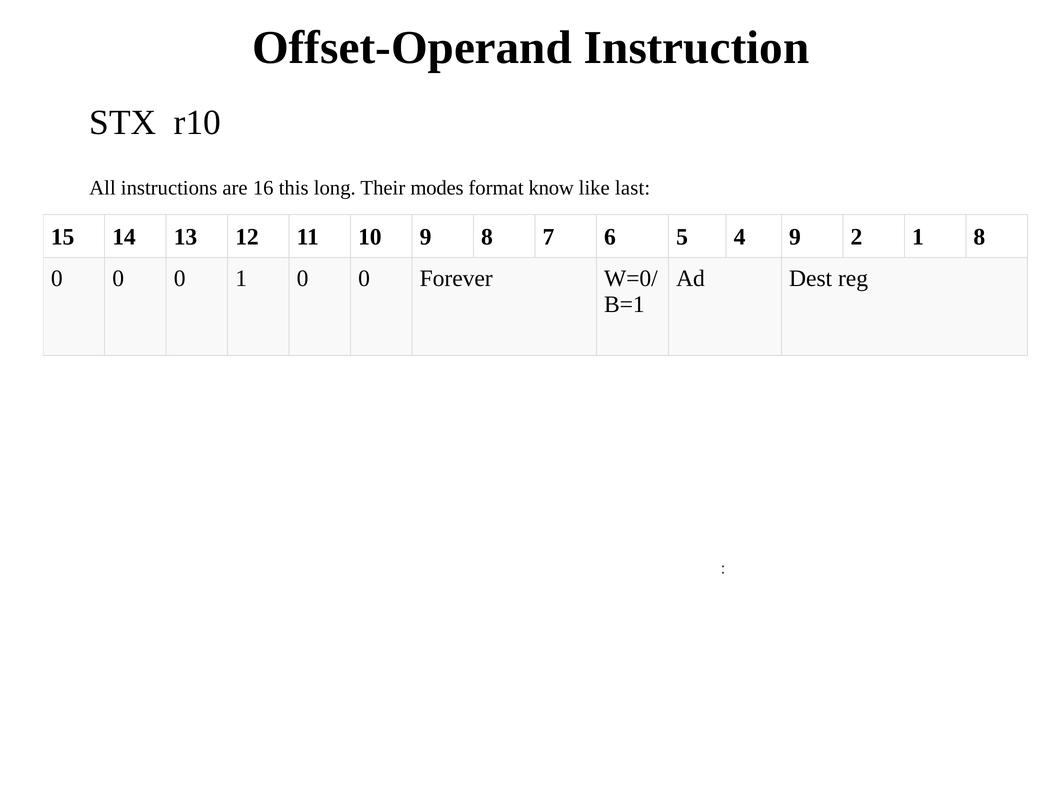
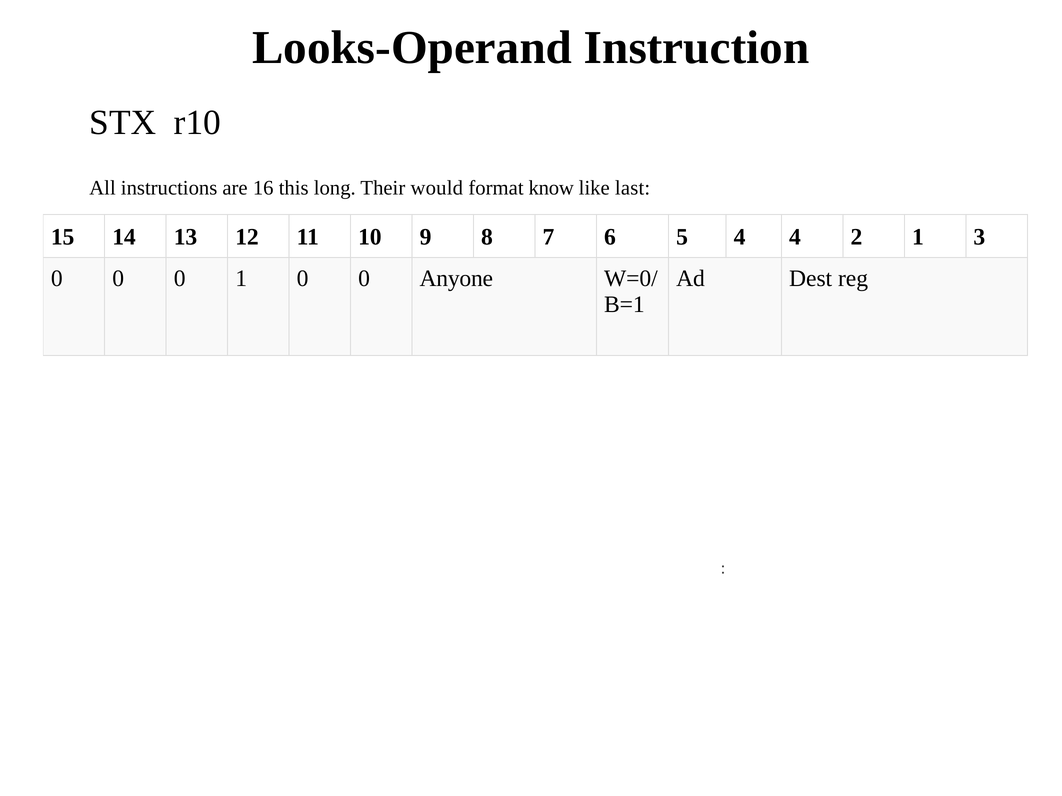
Offset-Operand: Offset-Operand -> Looks-Operand (412, 48)
modes: modes -> would (437, 188)
4 9: 9 -> 4 (795, 237)
1 8: 8 -> 3 (979, 237)
Forever: Forever -> Anyone (456, 278)
